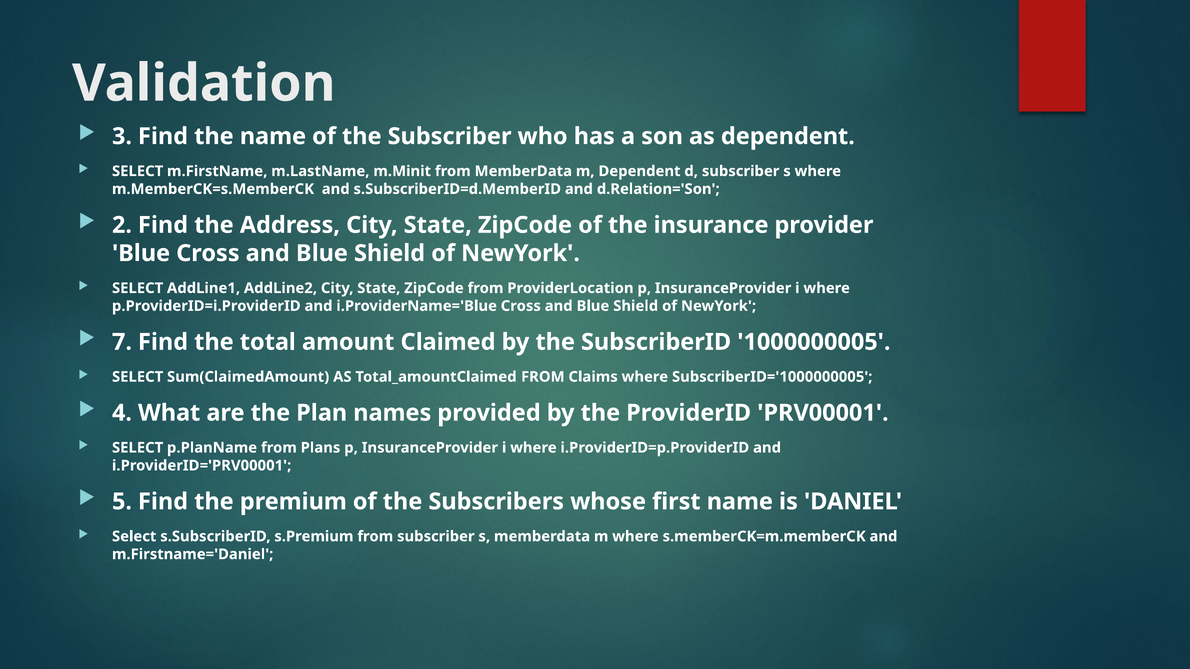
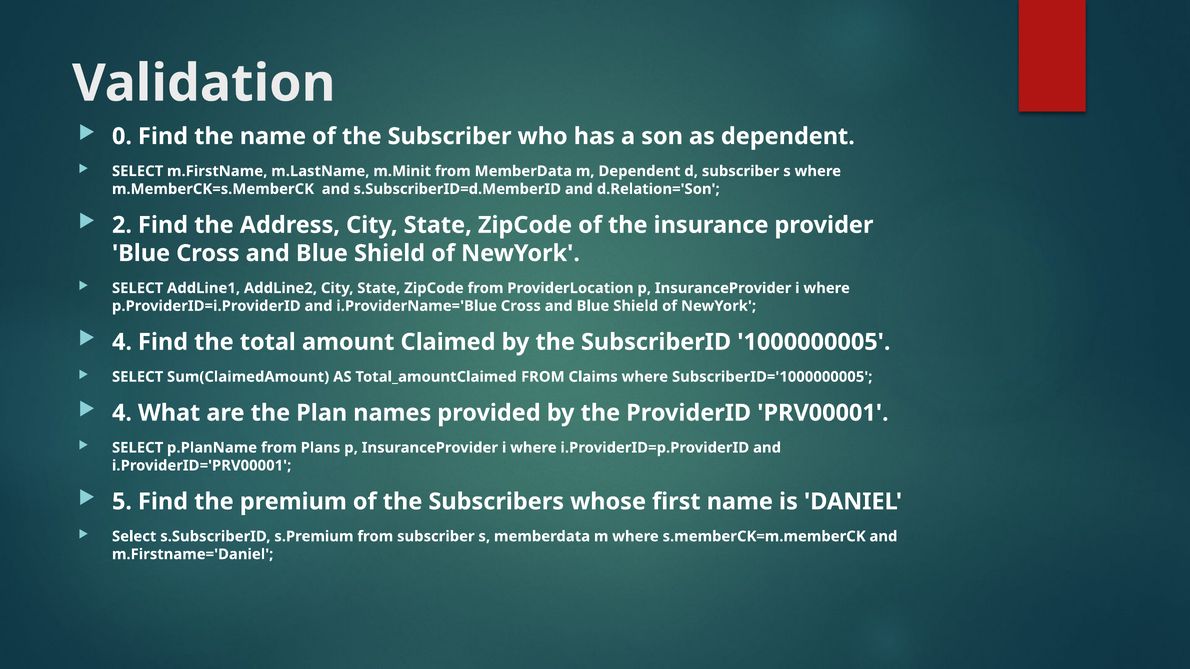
3: 3 -> 0 (122, 136)
7: 7 -> 4 (122, 342)
